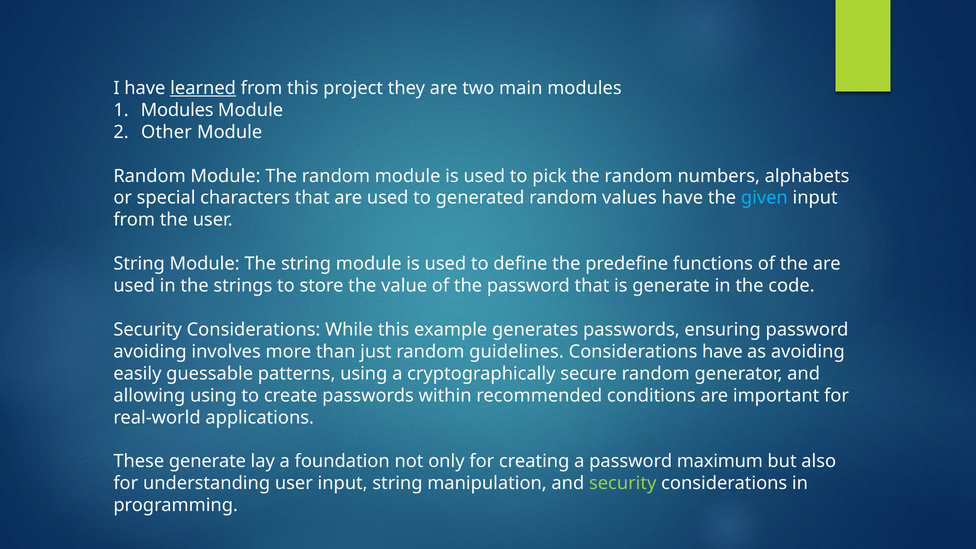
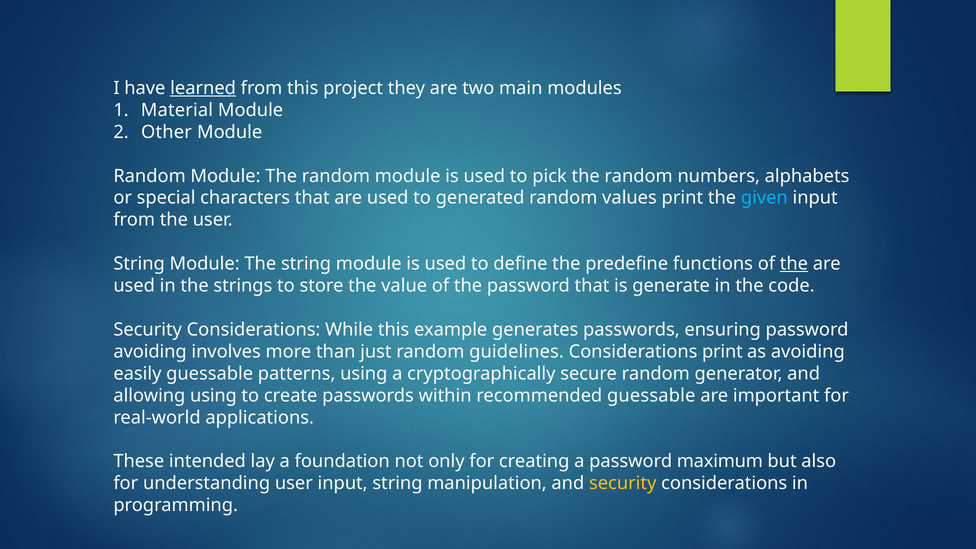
Modules: Modules -> Material (177, 110)
values have: have -> print (682, 198)
the underline: none -> present (794, 264)
Considerations have: have -> print (722, 352)
recommended conditions: conditions -> guessable (651, 396)
These generate: generate -> intended (207, 461)
security colour: light green -> yellow (623, 483)
